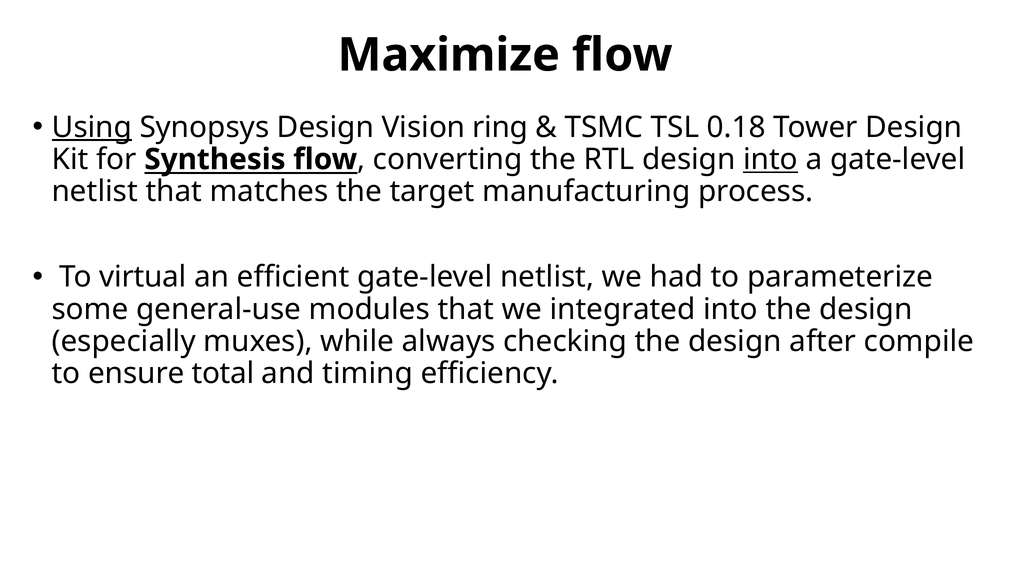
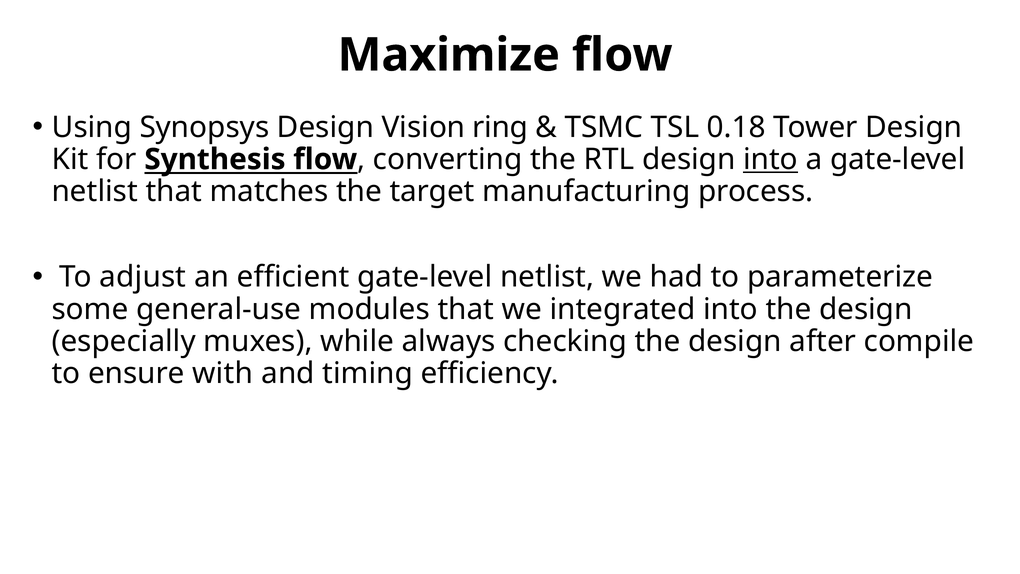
Using underline: present -> none (92, 127)
virtual: virtual -> adjust (143, 277)
total: total -> with (223, 373)
